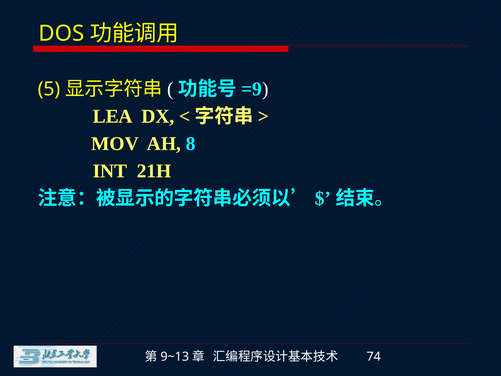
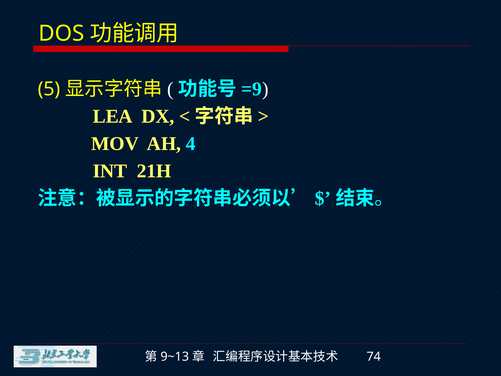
8: 8 -> 4 (191, 144)
